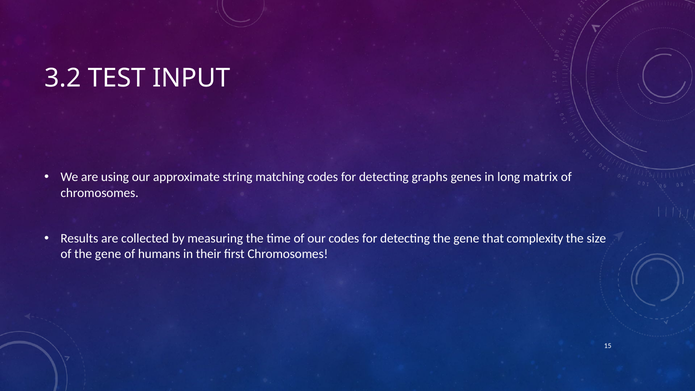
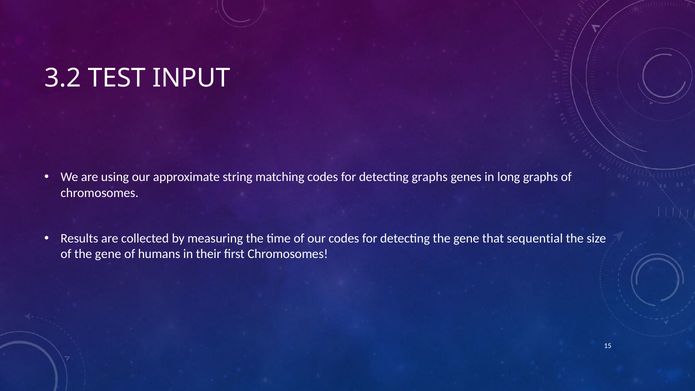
long matrix: matrix -> graphs (541, 177)
complexity: complexity -> sequential (535, 238)
